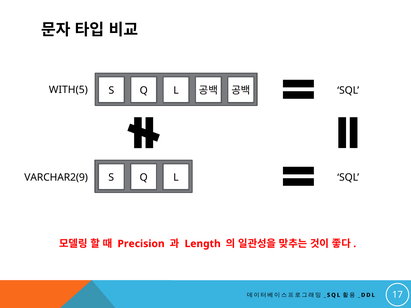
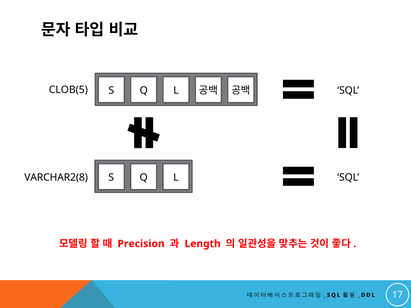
WITH(5: WITH(5 -> CLOB(5 (68, 90)
VARCHAR2(9: VARCHAR2(9 -> VARCHAR2(8 (56, 177)
